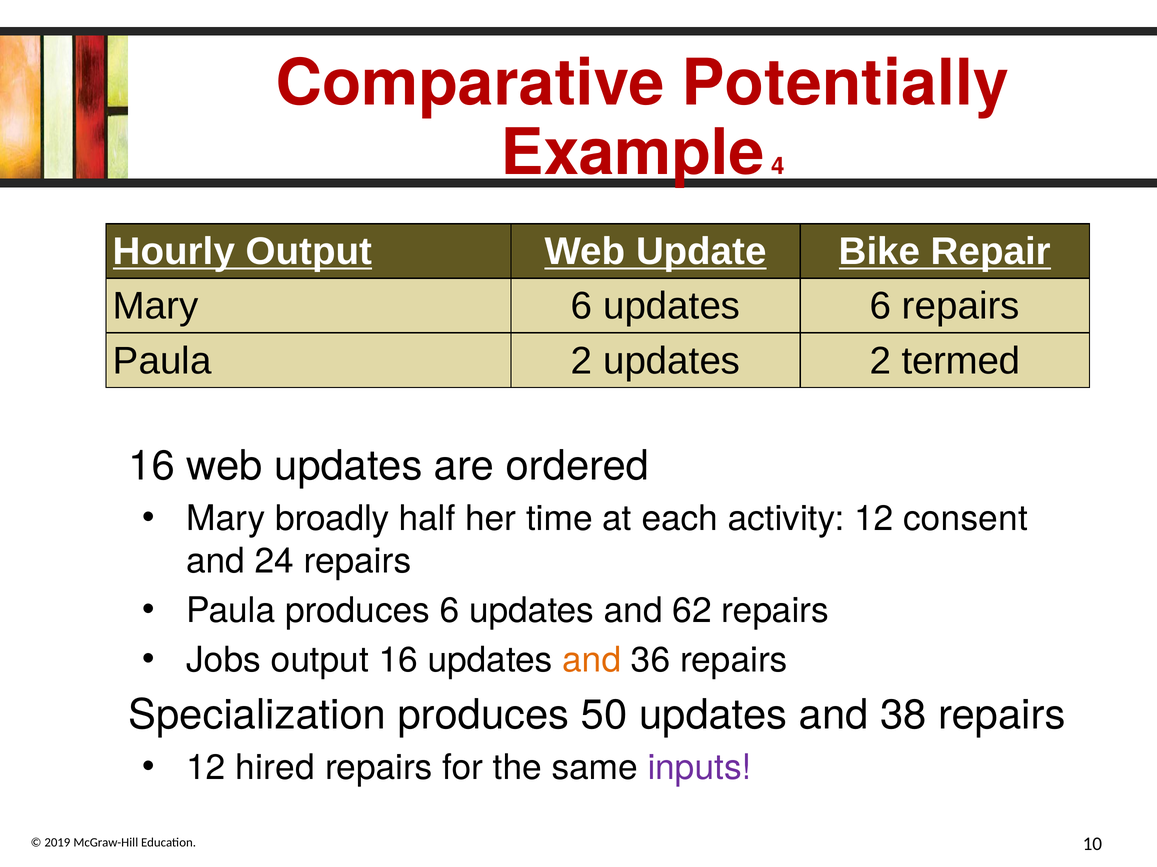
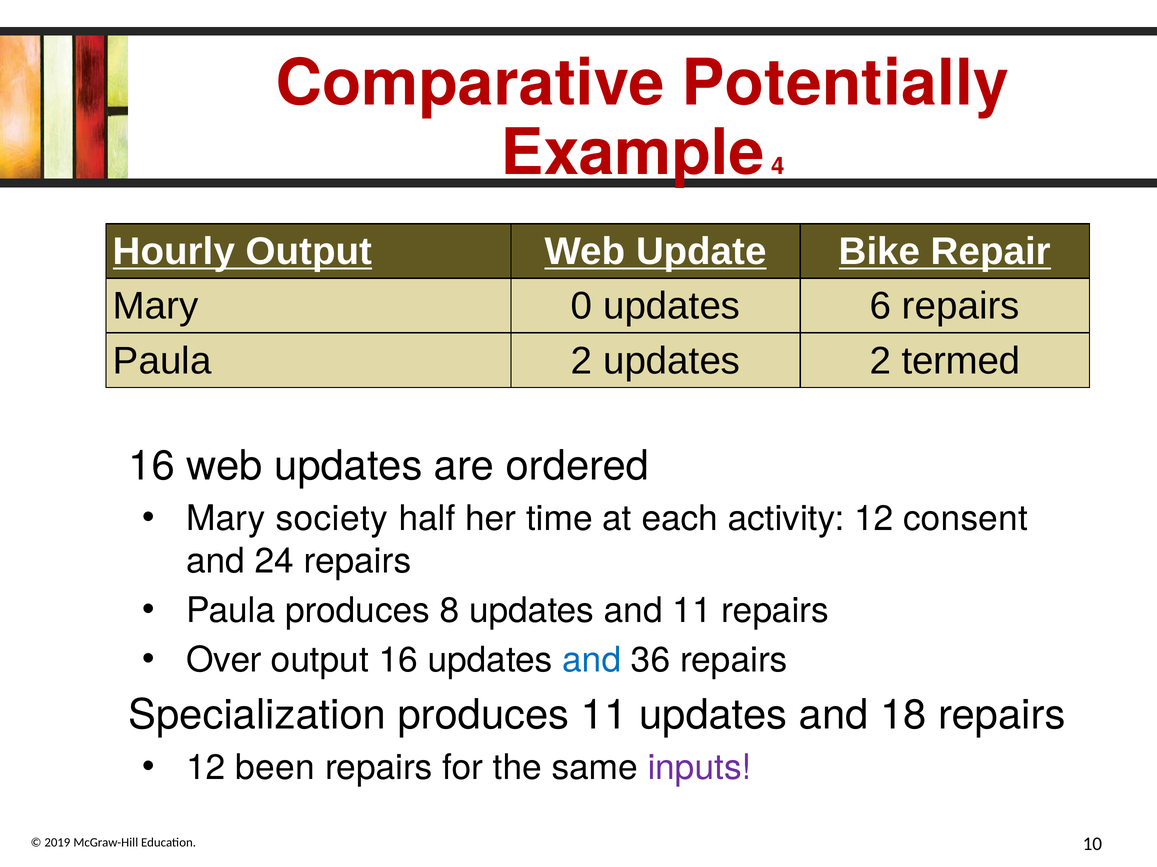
Mary 6: 6 -> 0 (582, 307)
broadly: broadly -> society (332, 519)
produces 6: 6 -> 8 (449, 611)
and 62: 62 -> 11 (692, 611)
Jobs: Jobs -> Over (224, 660)
and colour: orange -> blue (592, 660)
produces 50: 50 -> 11 (604, 716)
38: 38 -> 18 (903, 716)
hired: hired -> been (275, 768)
